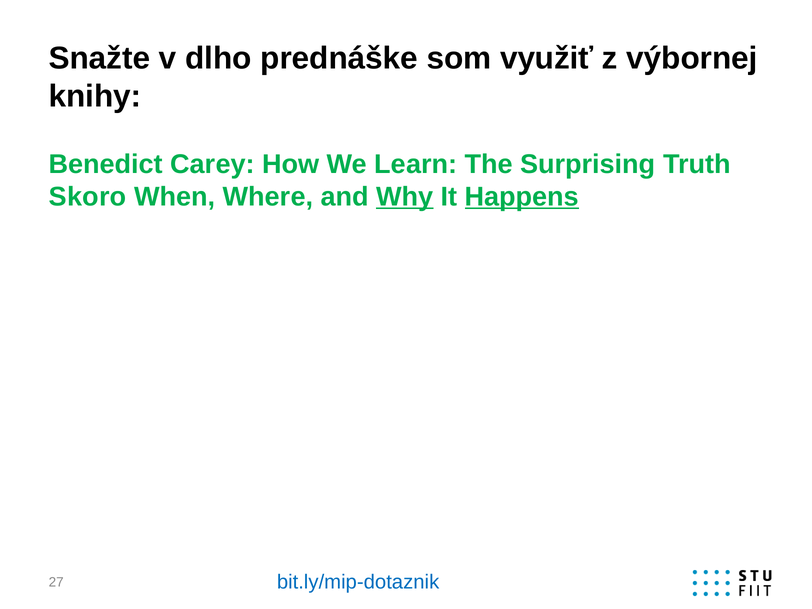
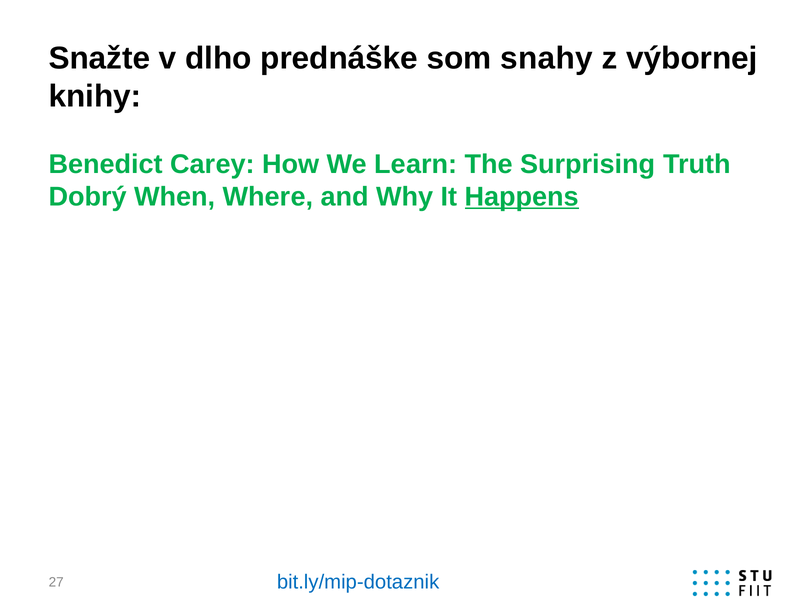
využiť: využiť -> snahy (547, 58)
Skoro: Skoro -> Dobrý (88, 197)
Why underline: present -> none (405, 197)
